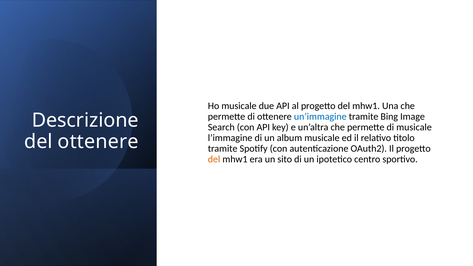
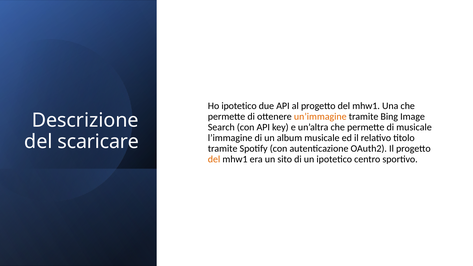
Ho musicale: musicale -> ipotetico (239, 106)
un’immagine colour: blue -> orange (320, 117)
del ottenere: ottenere -> scaricare (98, 142)
